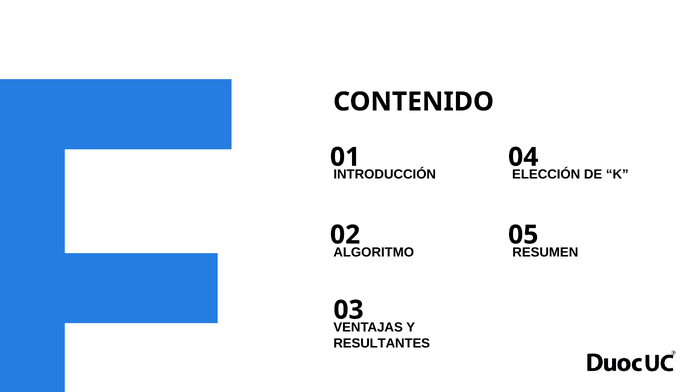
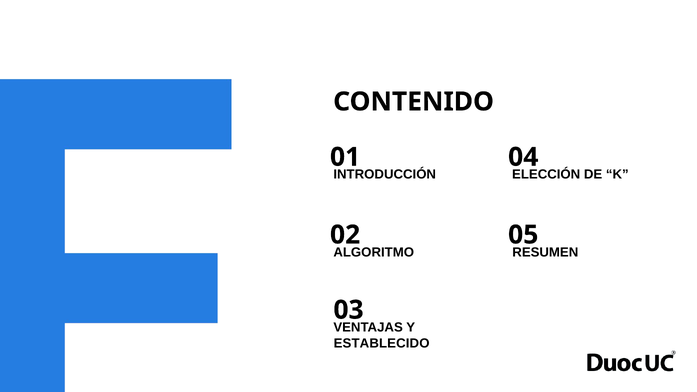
RESULTANTES: RESULTANTES -> ESTABLECIDO (382, 343)
